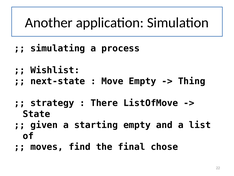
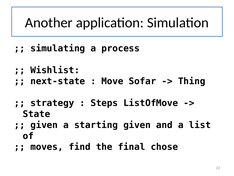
Move Empty: Empty -> Sofar (142, 81)
There: There -> Steps (104, 103)
starting empty: empty -> given (137, 125)
